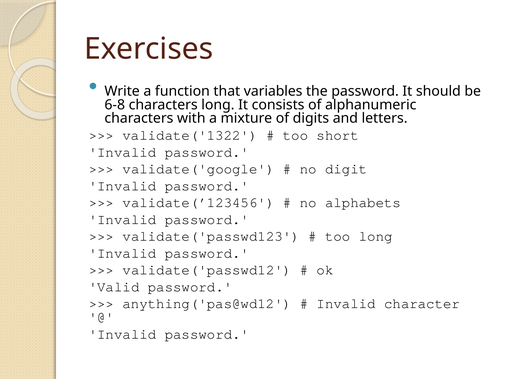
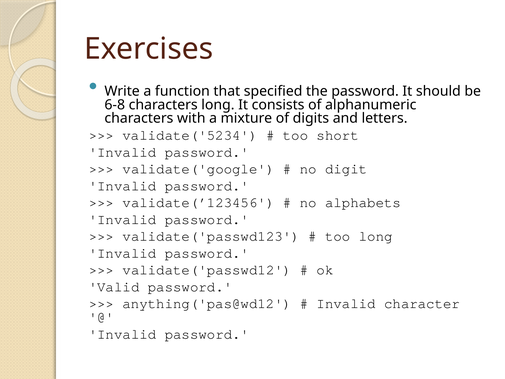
variables: variables -> specified (273, 91)
validate('1322: validate('1322 -> validate('5234 (190, 135)
